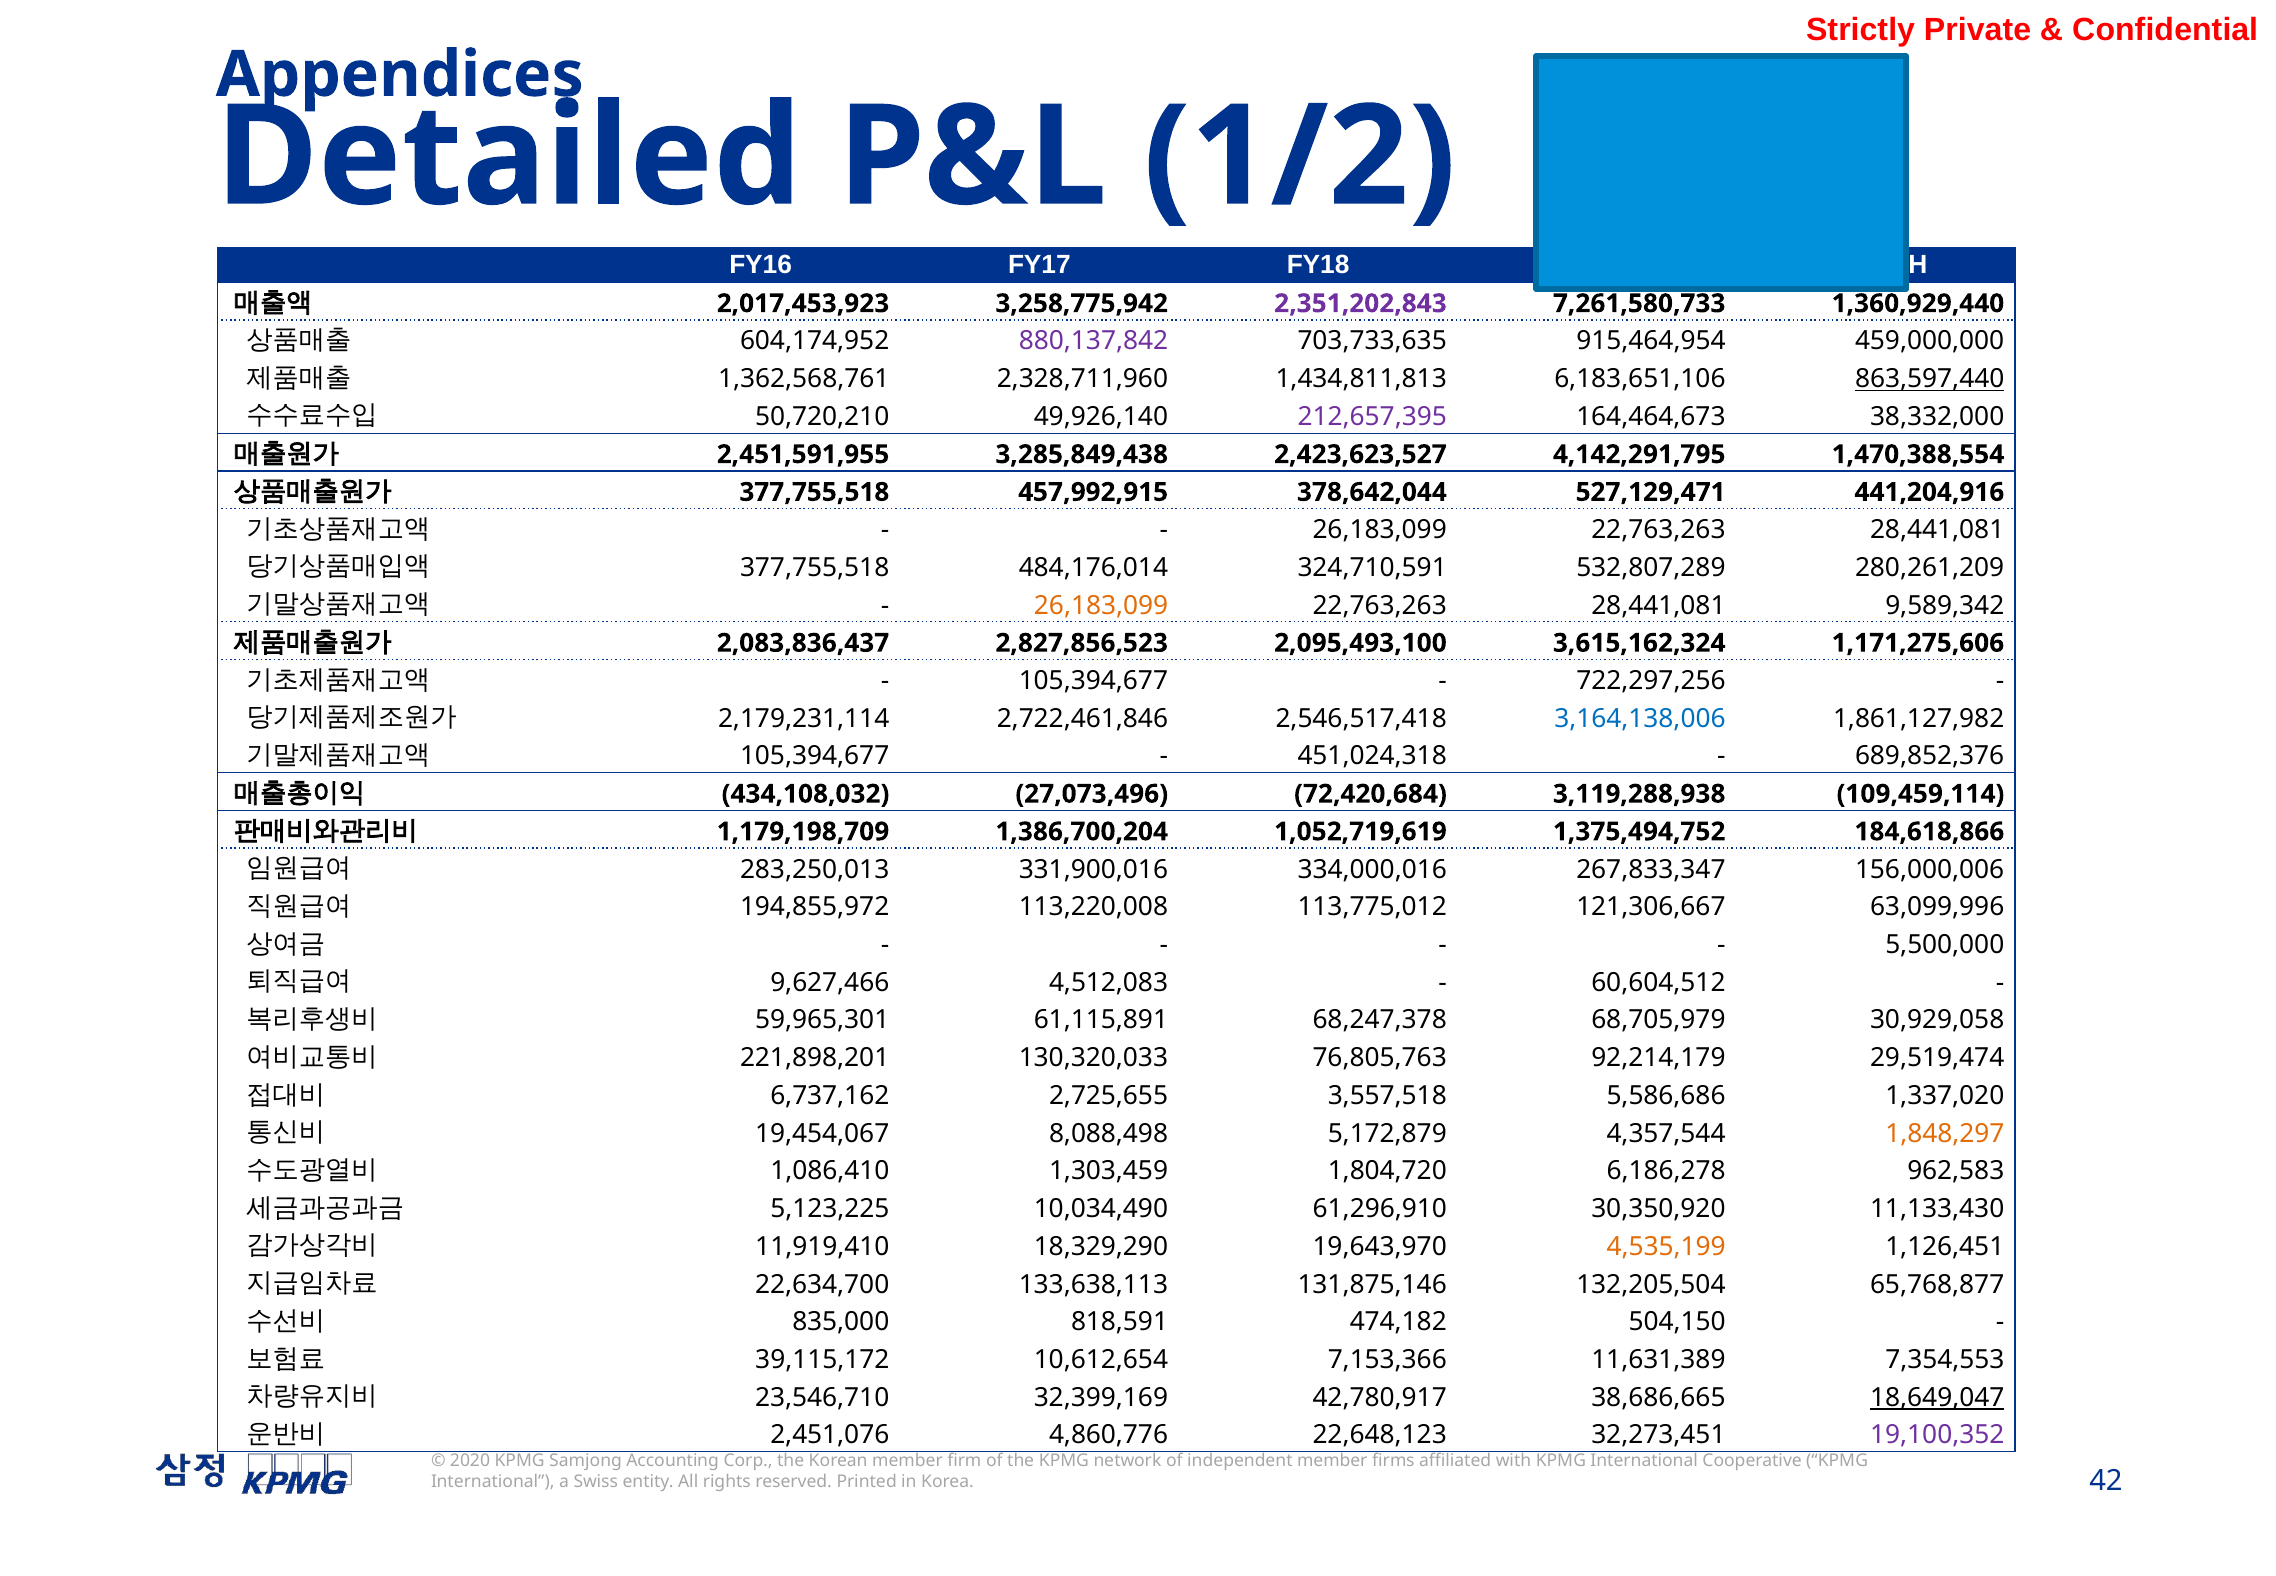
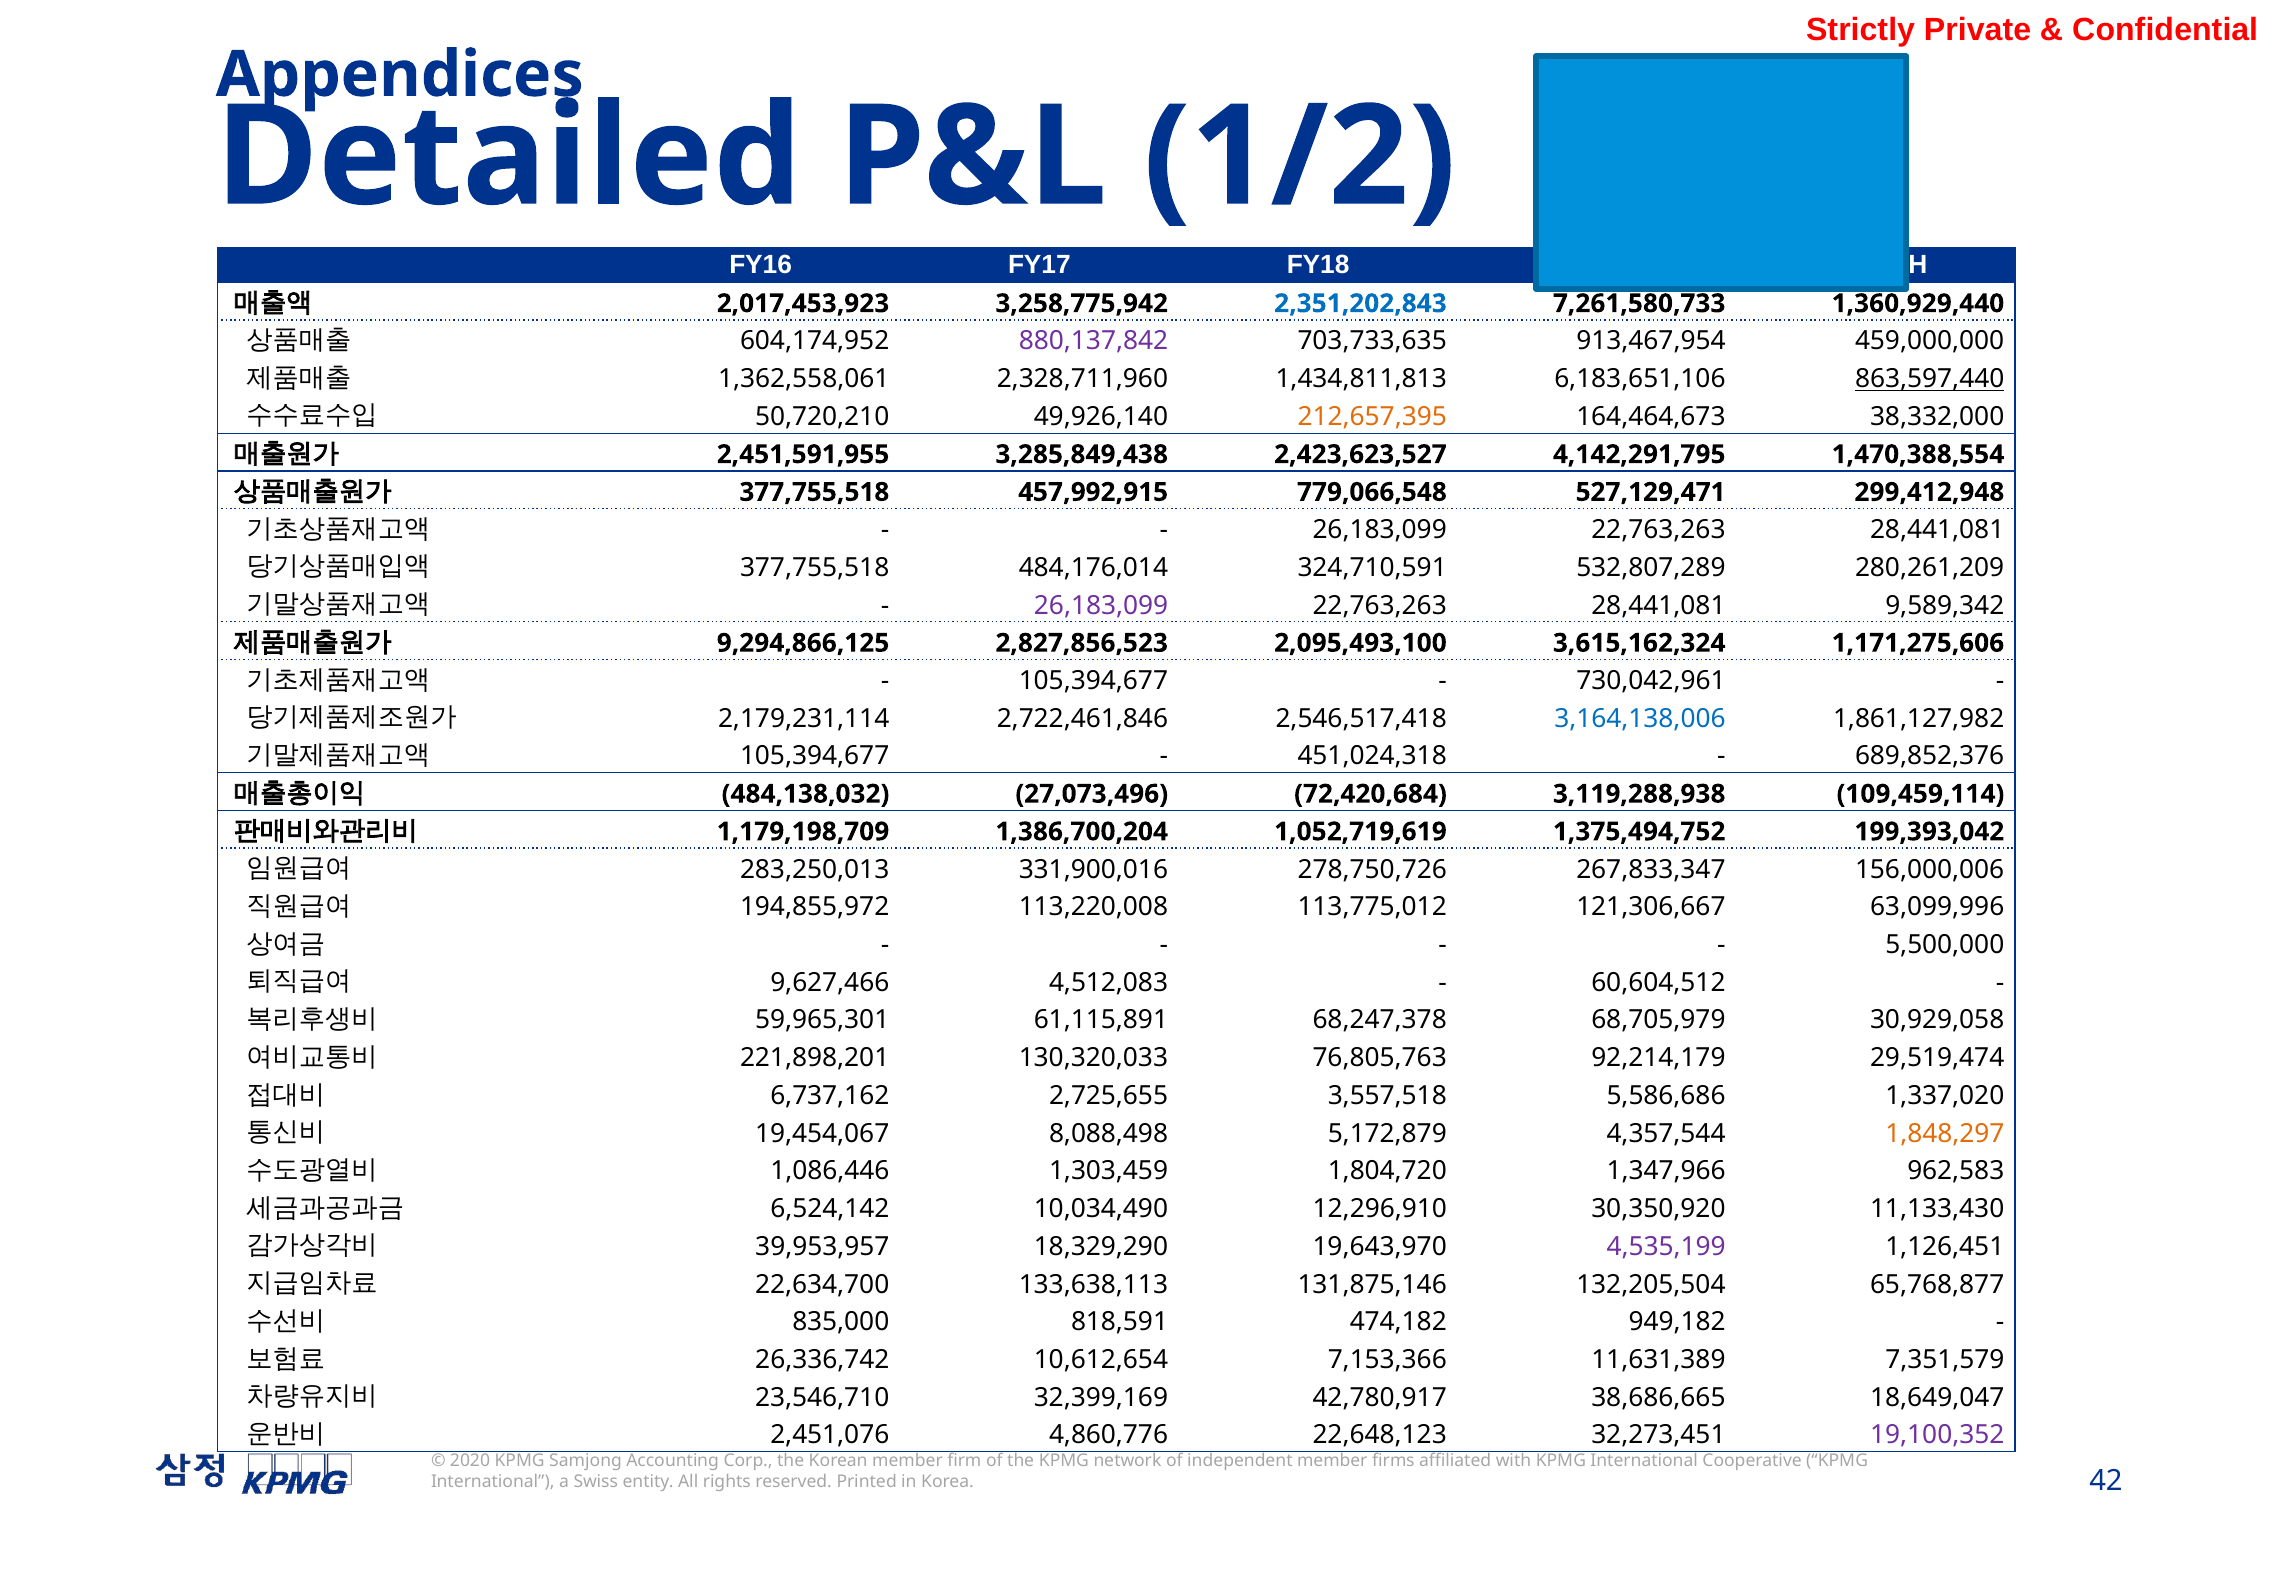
2,351,202,843 colour: purple -> blue (1360, 303)
915,464,954: 915,464,954 -> 913,467,954 (1651, 341)
1,362,568,761: 1,362,568,761 -> 1,362,558,061 (804, 379)
212,657,395 colour: purple -> orange (1372, 417)
378,642,044: 378,642,044 -> 779,066,548 (1372, 492)
441,204,916: 441,204,916 -> 299,412,948 (1929, 492)
26,183,099 colour: orange -> purple (1101, 605)
2,083,836,437: 2,083,836,437 -> 9,294,866,125 (803, 643)
722,297,256: 722,297,256 -> 730,042,961 (1651, 681)
434,108,032: 434,108,032 -> 484,138,032 (806, 794)
184,618,866: 184,618,866 -> 199,393,042 (1929, 832)
334,000,016: 334,000,016 -> 278,750,726 (1372, 869)
1,086,410: 1,086,410 -> 1,086,446 (830, 1171)
6,186,278: 6,186,278 -> 1,347,966 (1666, 1171)
5,123,225: 5,123,225 -> 6,524,142 (830, 1209)
61,296,910: 61,296,910 -> 12,296,910 (1380, 1209)
11,919,410: 11,919,410 -> 39,953,957 (822, 1246)
4,535,199 colour: orange -> purple (1666, 1246)
504,150: 504,150 -> 949,182 (1677, 1322)
39,115,172: 39,115,172 -> 26,336,742 (822, 1360)
7,354,553: 7,354,553 -> 7,351,579 (1945, 1360)
18,649,047 underline: present -> none (1937, 1397)
